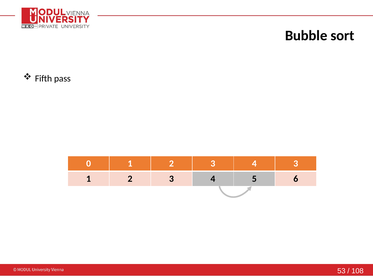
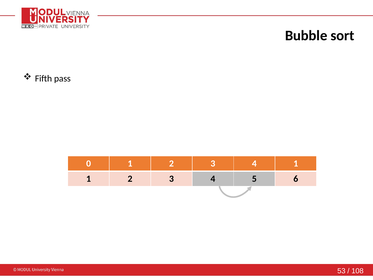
4 3: 3 -> 1 (296, 164)
